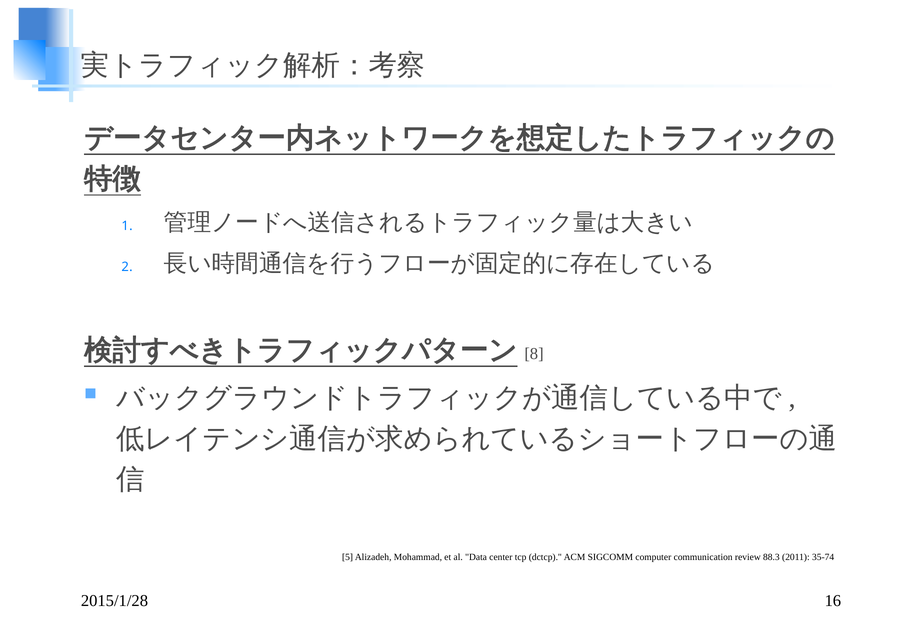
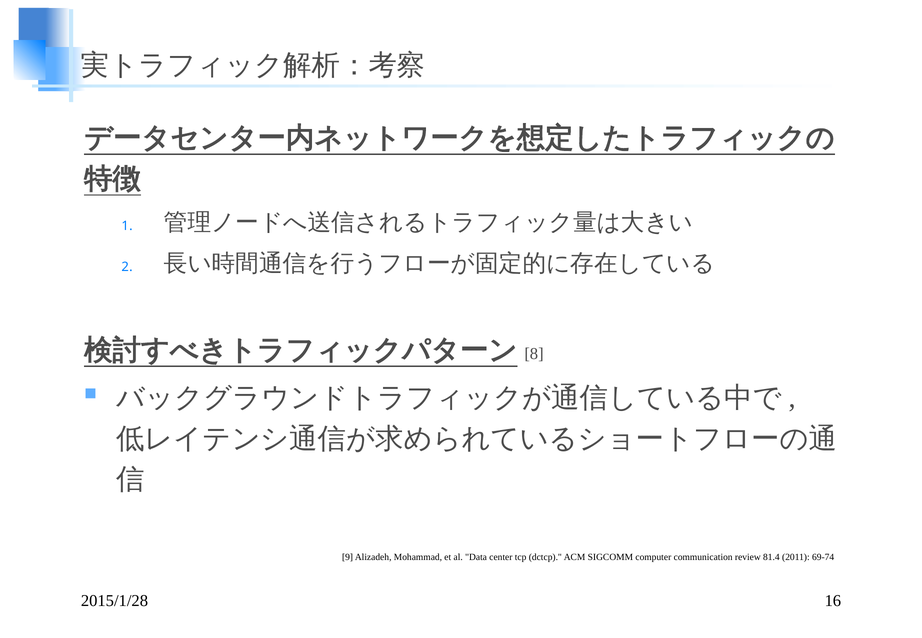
5: 5 -> 9 (347, 557)
88.3: 88.3 -> 81.4 (771, 557)
35-74: 35-74 -> 69-74 (823, 557)
